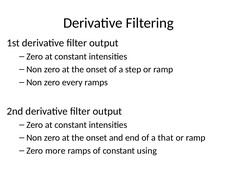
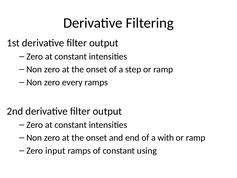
that: that -> with (166, 138)
more: more -> input (55, 150)
